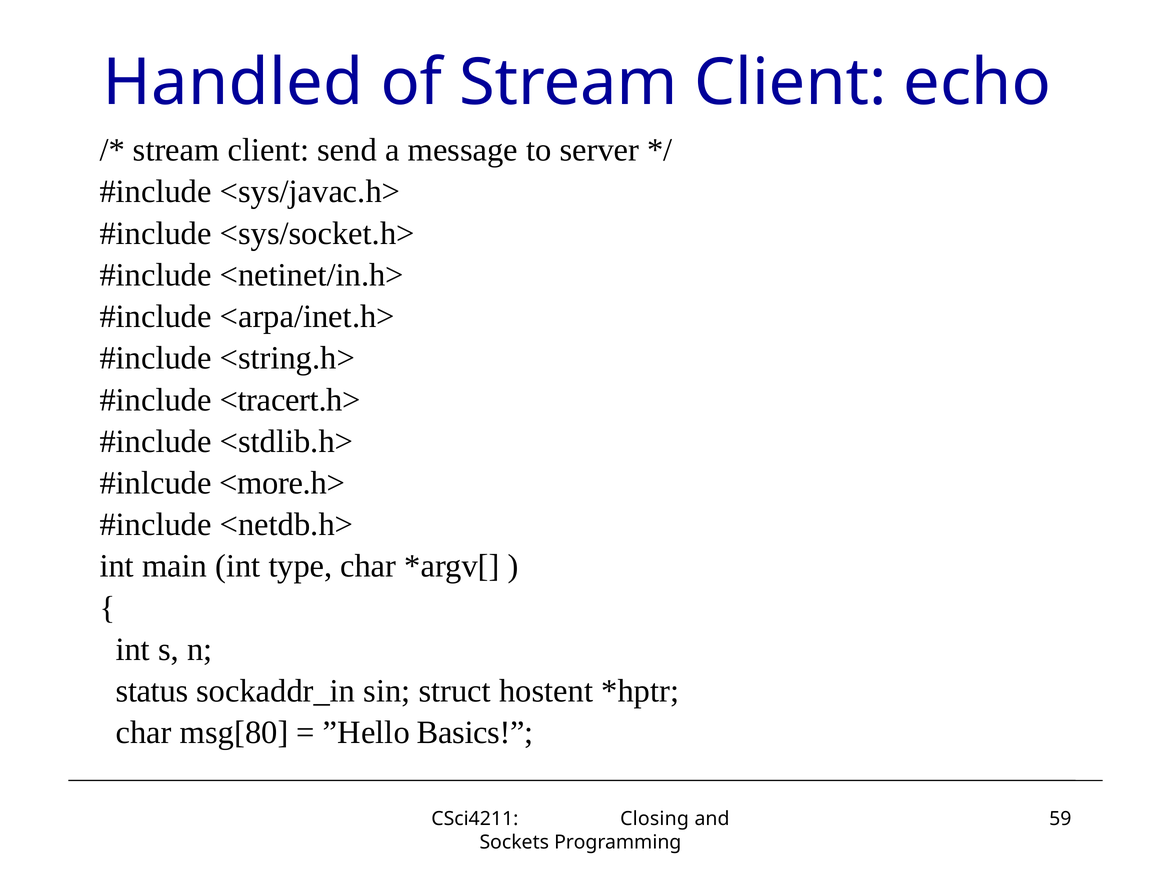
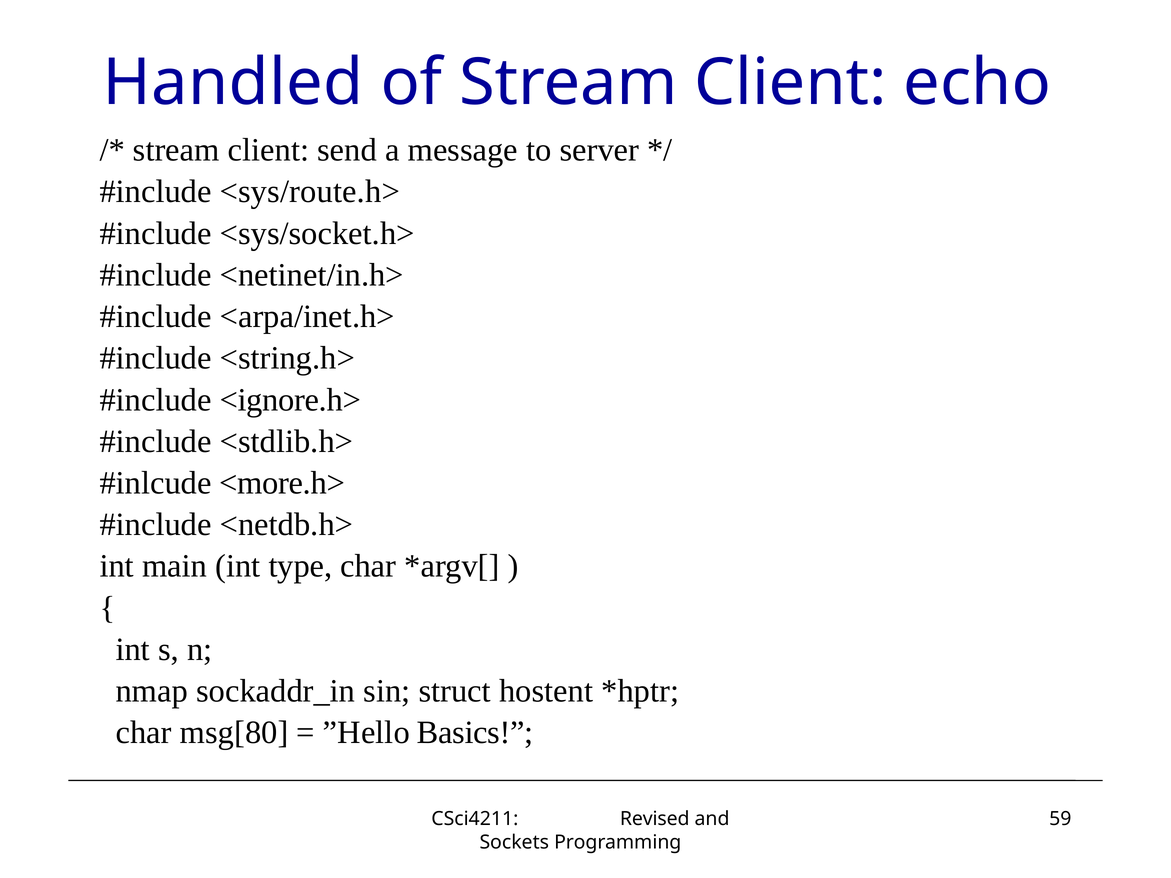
<sys/javac.h>: <sys/javac.h> -> <sys/route.h> (310, 192)
<tracert.h>: <tracert.h> -> <ignore.h> (290, 400)
status: status -> nmap (152, 691)
Closing: Closing -> Revised (655, 819)
